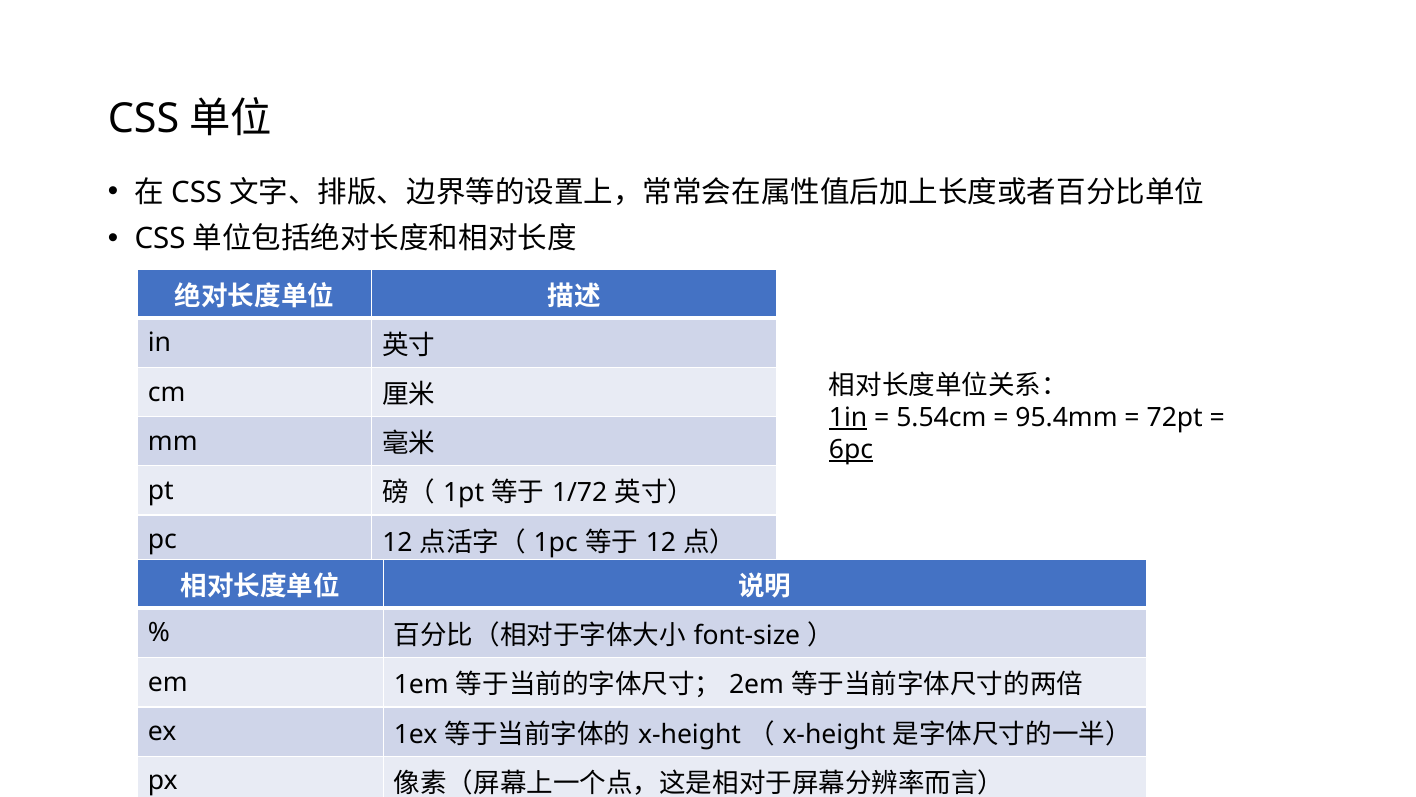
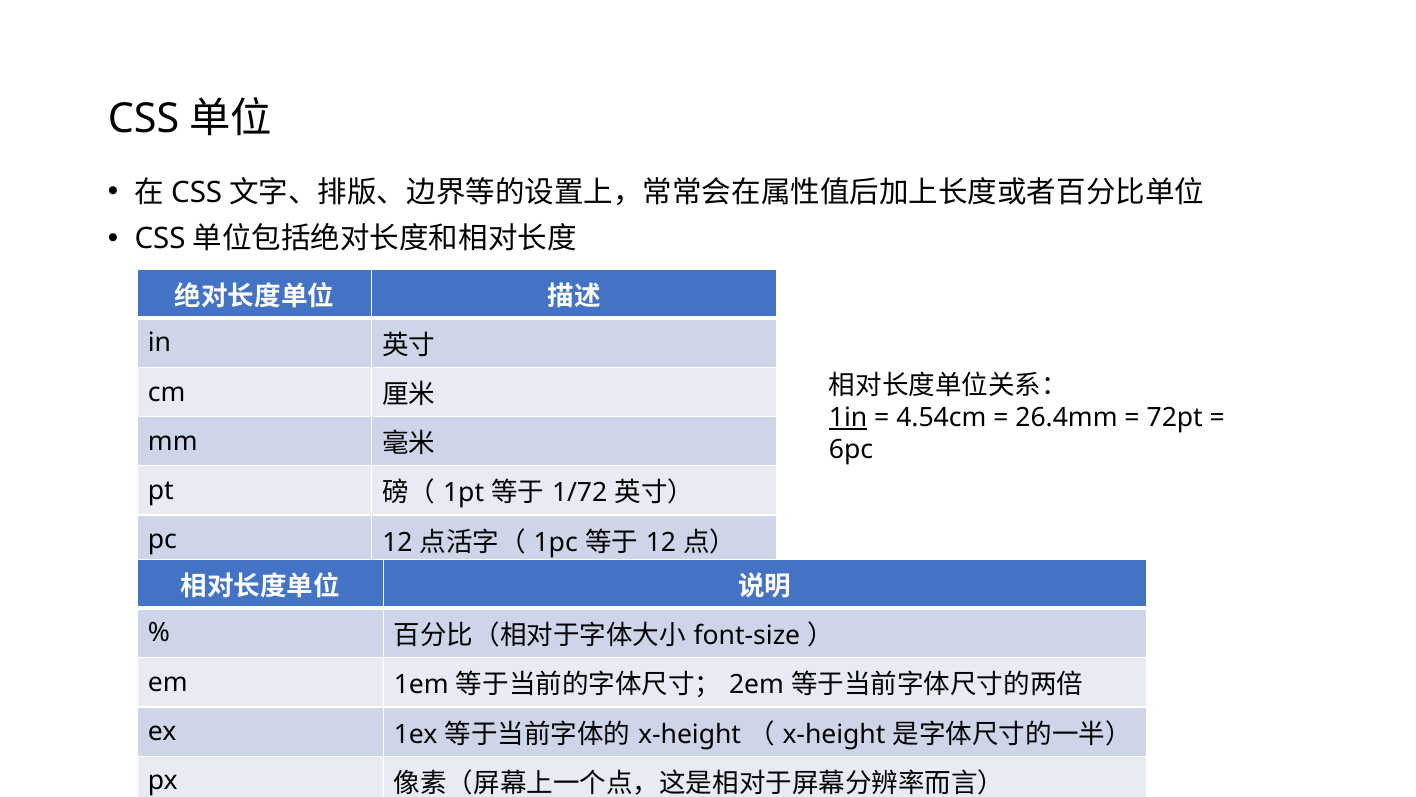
5.54cm: 5.54cm -> 4.54cm (941, 417)
95.4mm: 95.4mm -> 26.4mm (1066, 417)
6pc underline: present -> none (851, 449)
